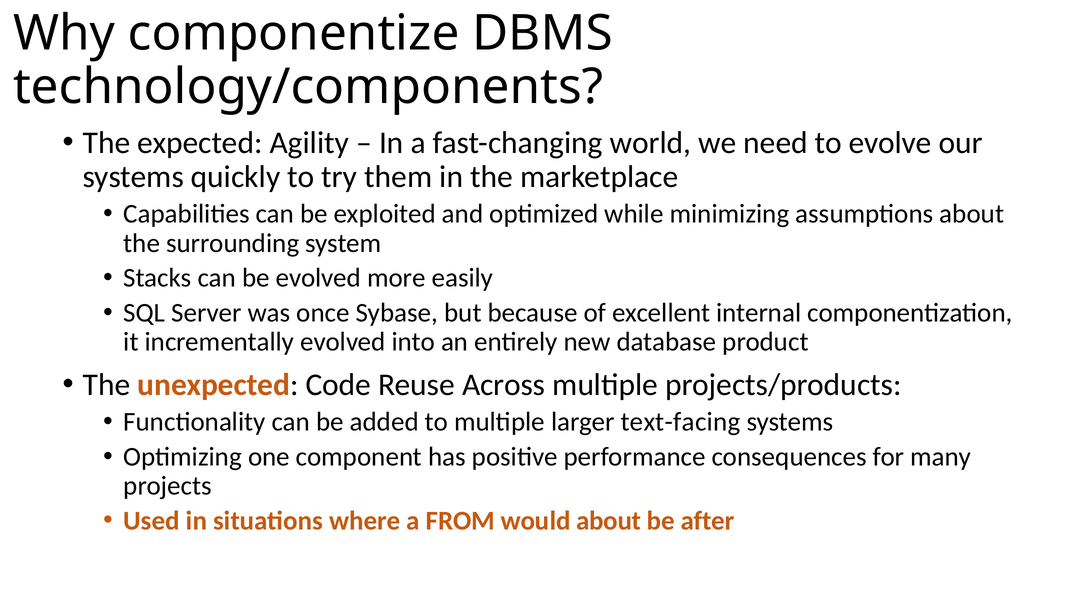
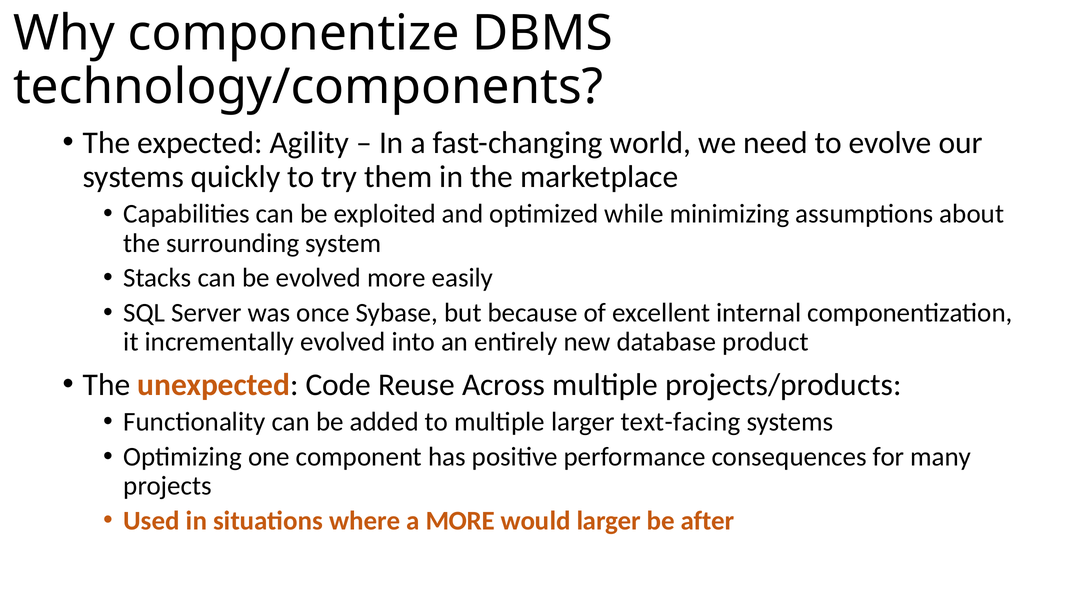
a FROM: FROM -> MORE (460, 521)
would about: about -> larger (609, 521)
